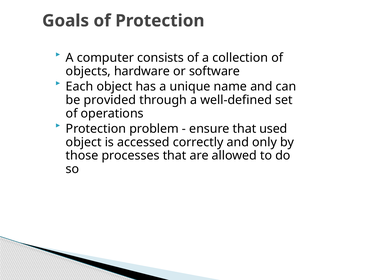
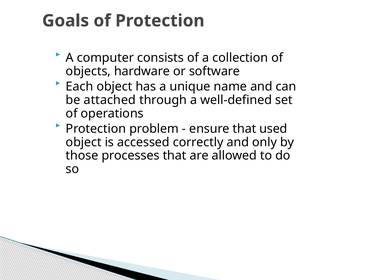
provided: provided -> attached (110, 100)
